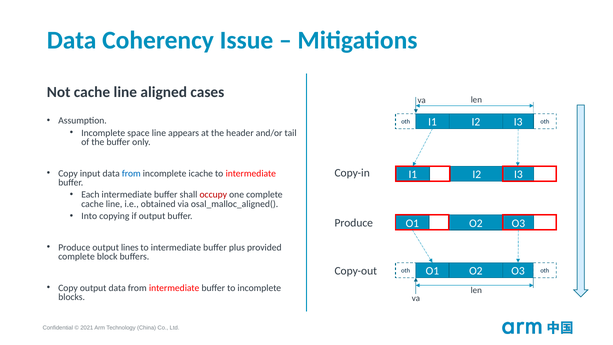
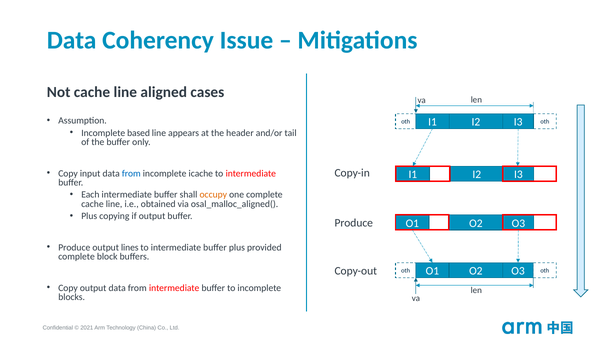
space: space -> based (139, 133)
occupy colour: red -> orange (213, 195)
Into: Into -> Plus (89, 216)
